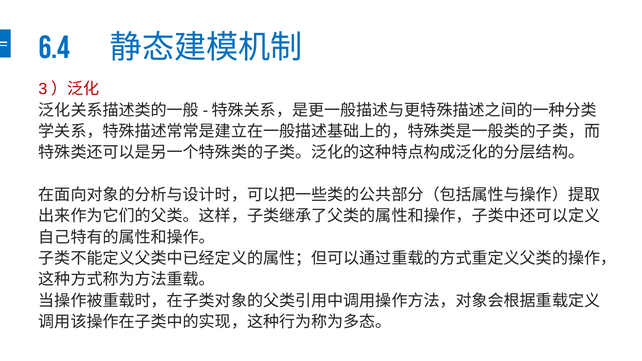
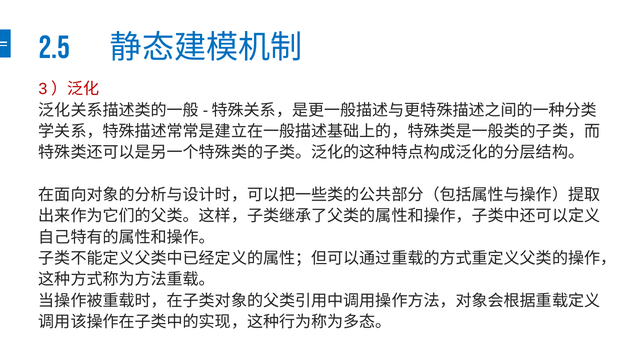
6.4: 6.4 -> 2.5 (54, 48)
